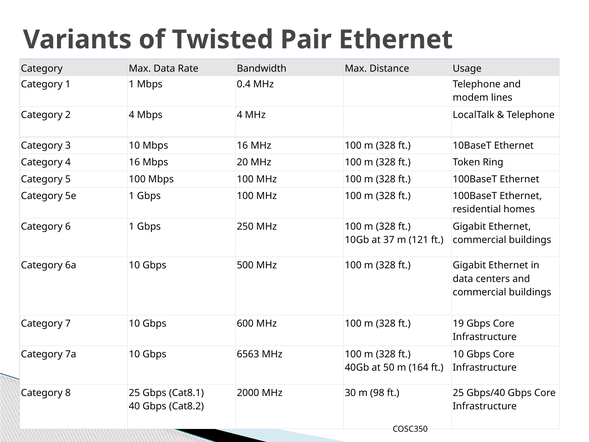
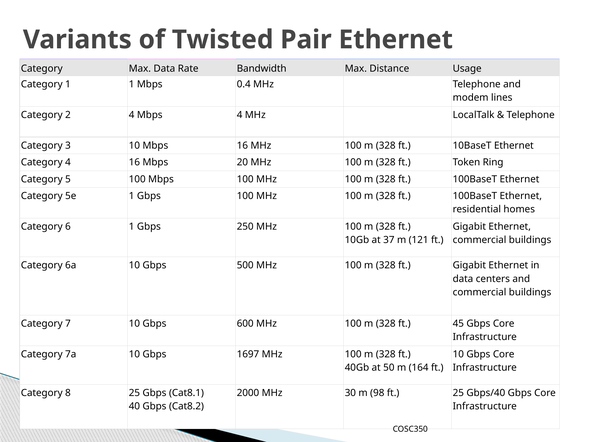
19: 19 -> 45 (458, 323)
6563: 6563 -> 1697 (248, 354)
